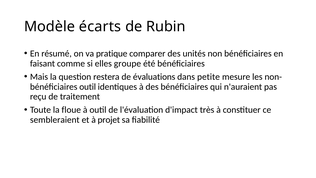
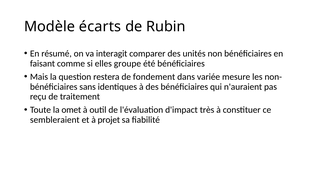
pratique: pratique -> interagit (112, 53)
évaluations: évaluations -> fondement (154, 77)
petite: petite -> variée (209, 77)
bénéficiaires outil: outil -> sans (88, 87)
floue: floue -> omet (71, 110)
